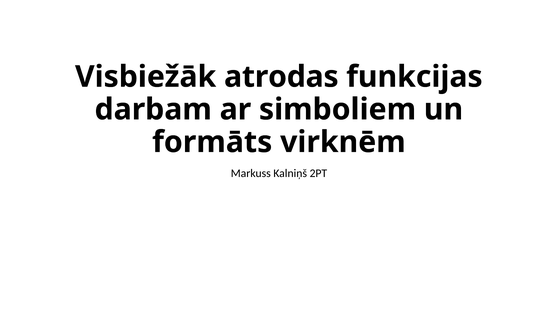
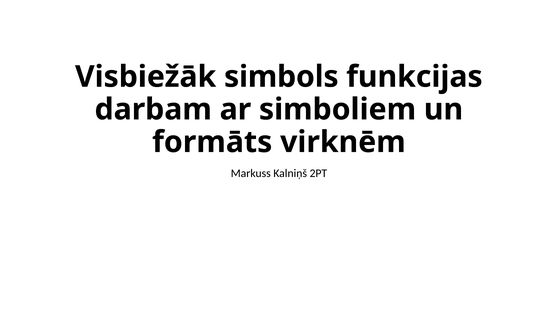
atrodas: atrodas -> simbols (281, 77)
